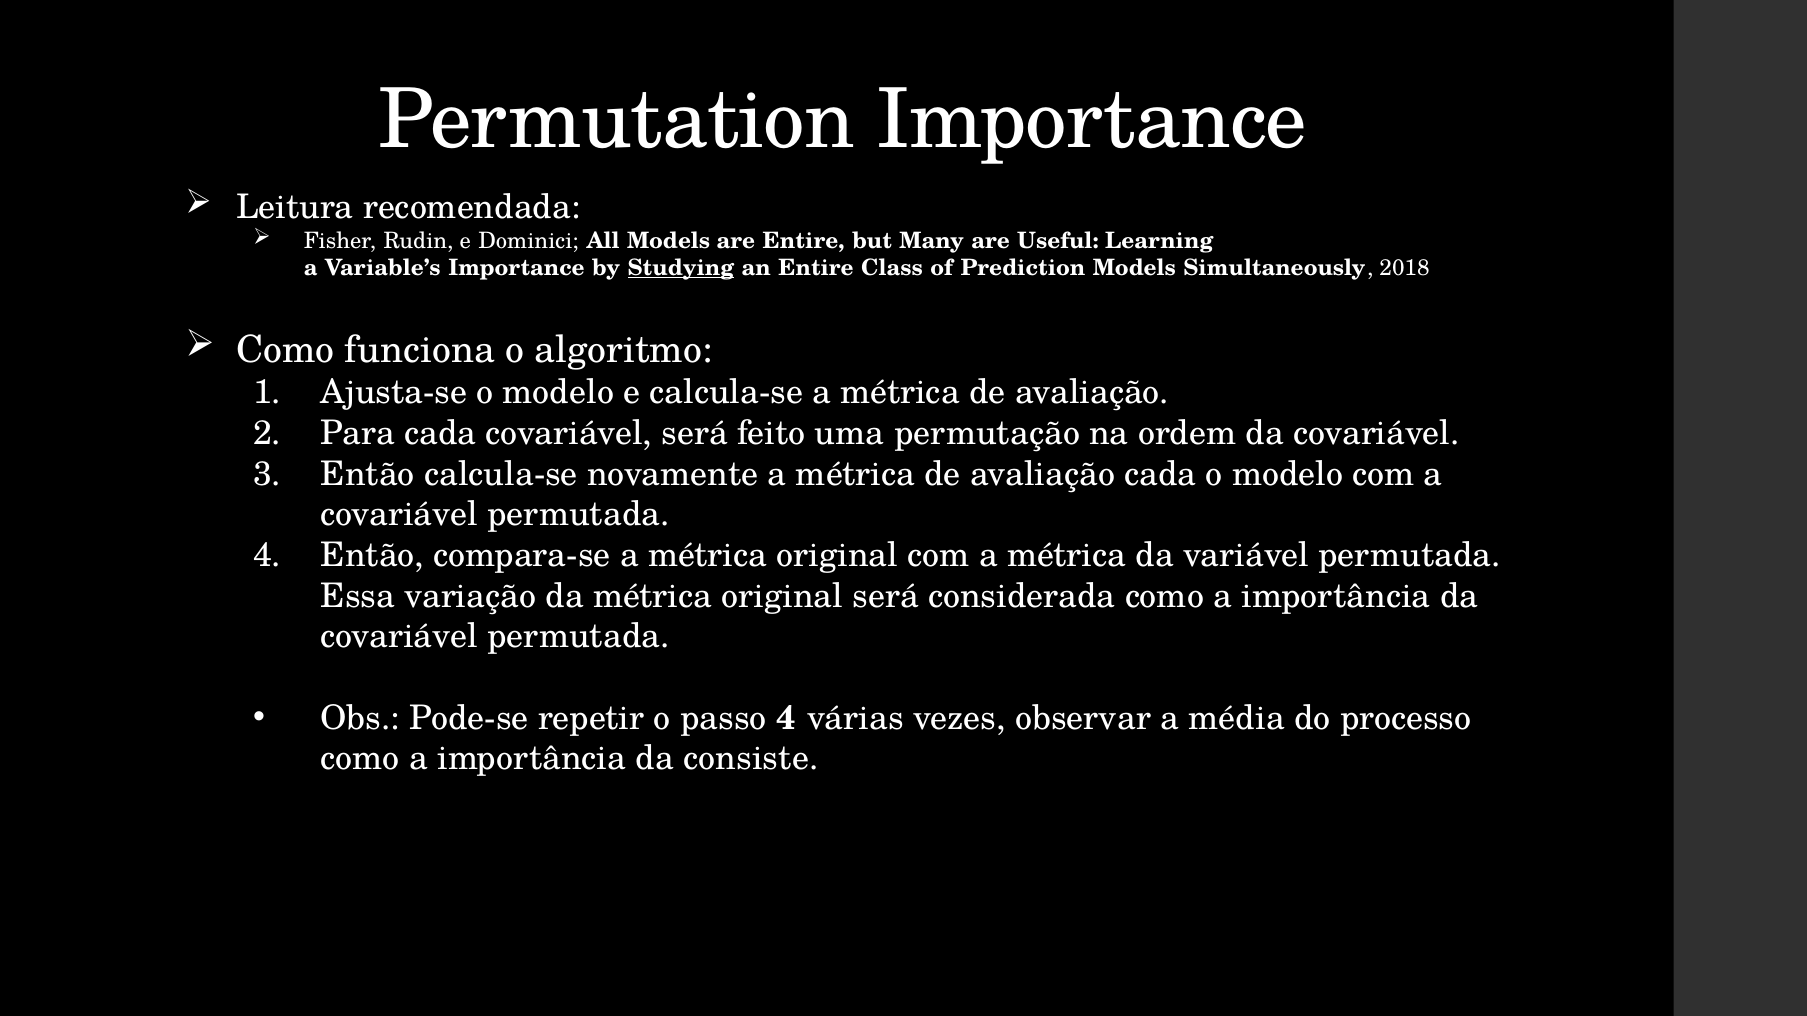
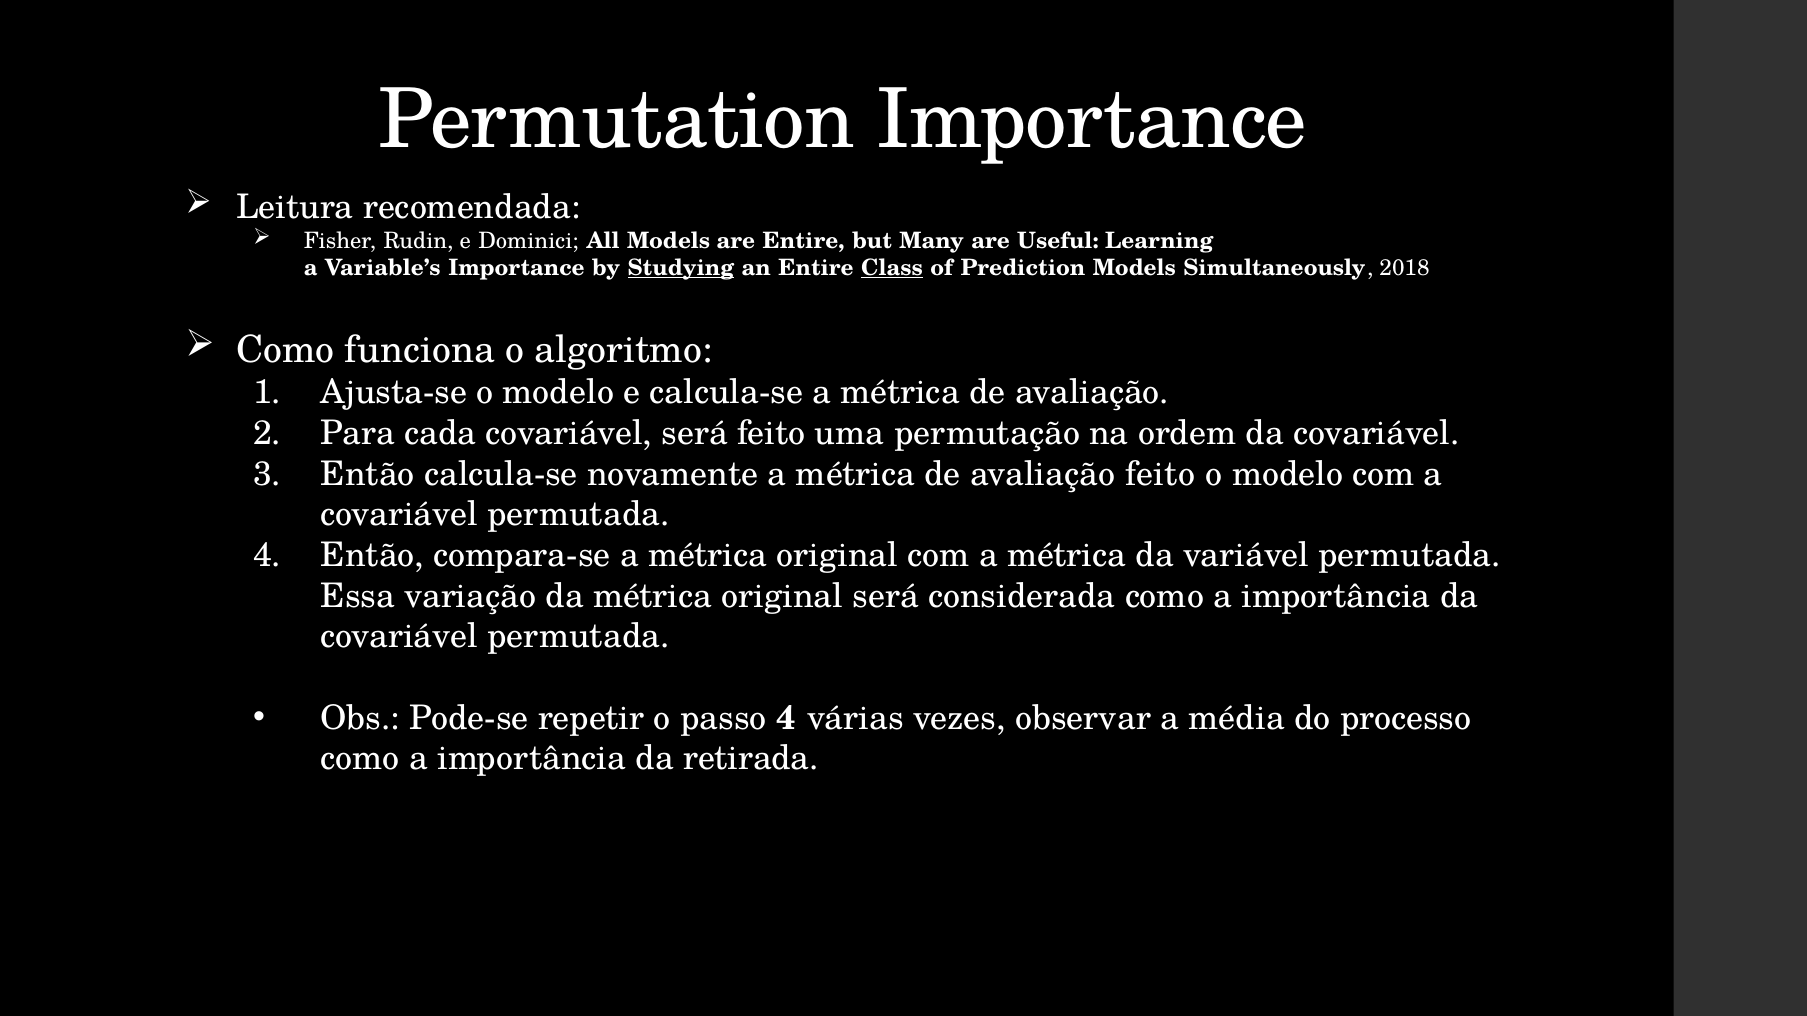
Class underline: none -> present (892, 268)
avaliação cada: cada -> feito (1160, 474)
consiste: consiste -> retirada (751, 759)
